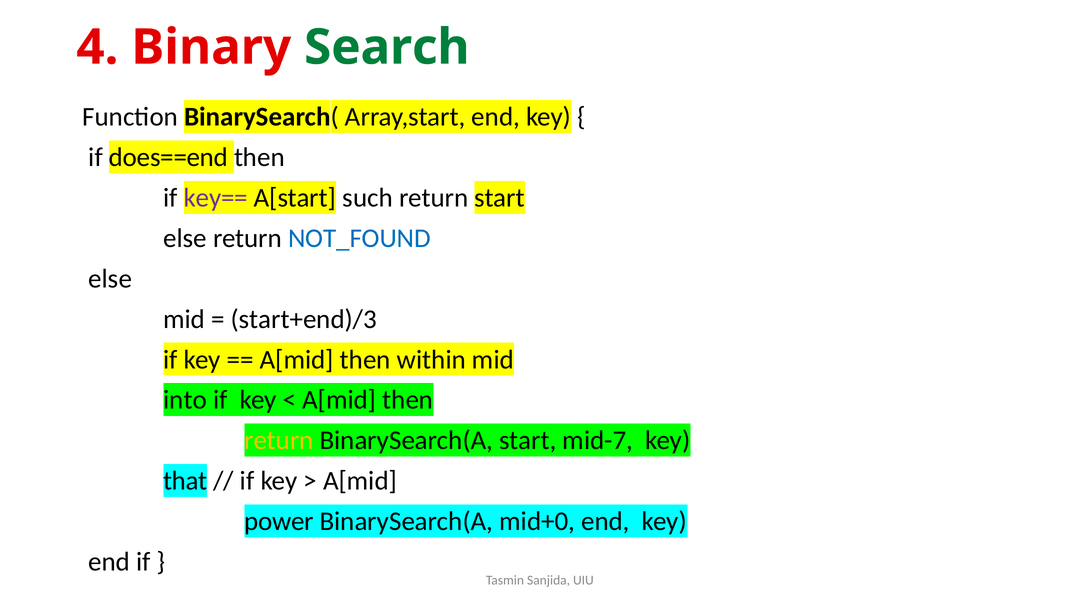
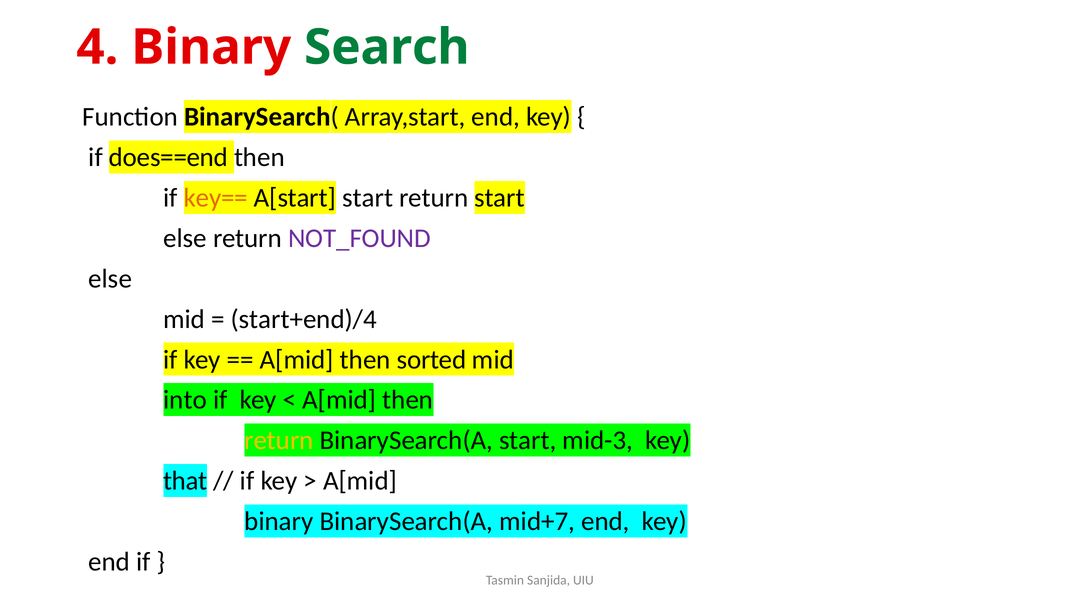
key== colour: purple -> orange (216, 198)
A[start such: such -> start (368, 198)
NOT_FOUND colour: blue -> purple (360, 238)
start+end)/3: start+end)/3 -> start+end)/4 (304, 319)
within: within -> sorted (432, 359)
mid-7: mid-7 -> mid-3 (598, 440)
power: power -> binary (279, 521)
mid+0: mid+0 -> mid+7 (537, 521)
